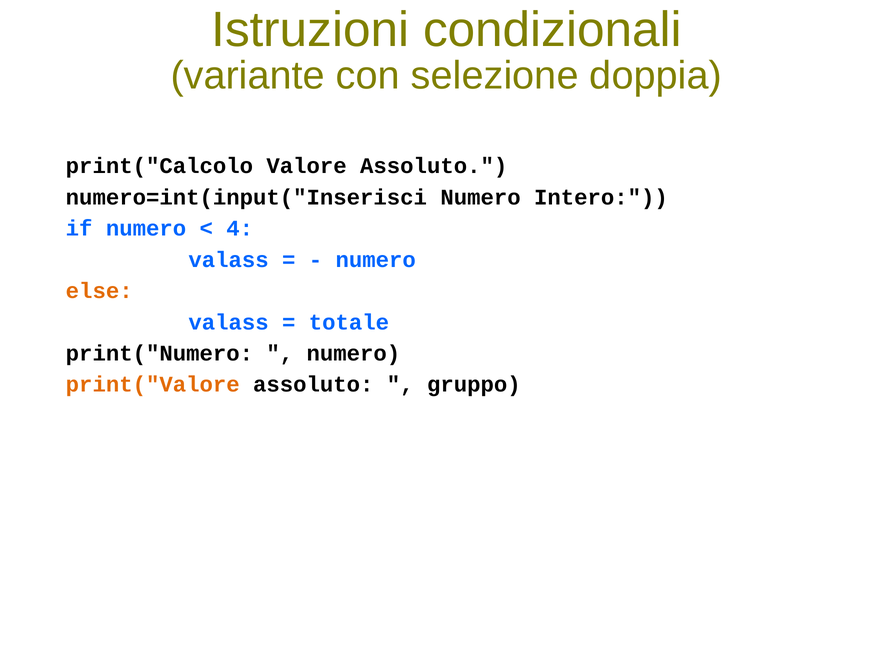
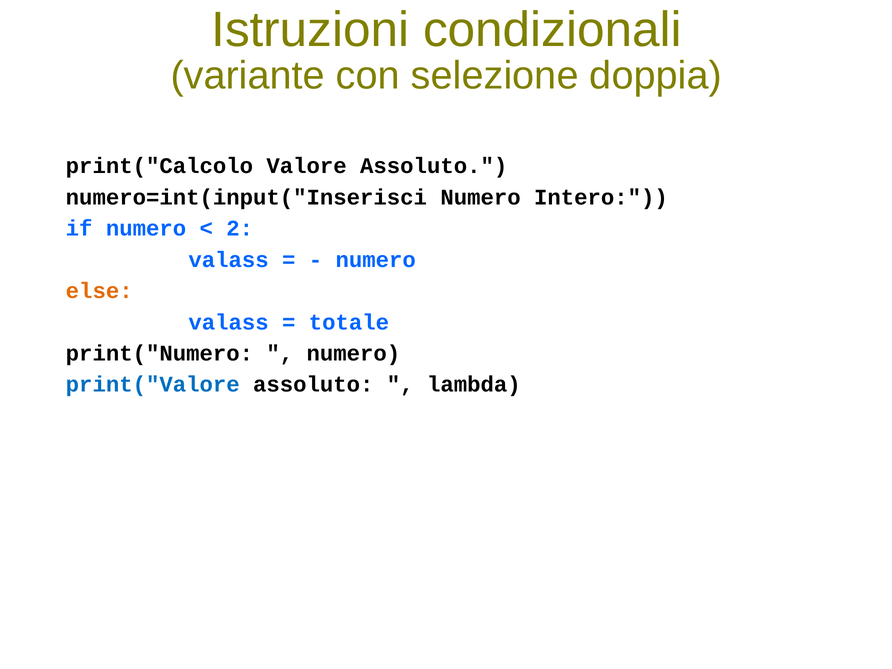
4: 4 -> 2 (240, 228)
print("Valore colour: orange -> blue (153, 385)
gruppo: gruppo -> lambda (474, 385)
